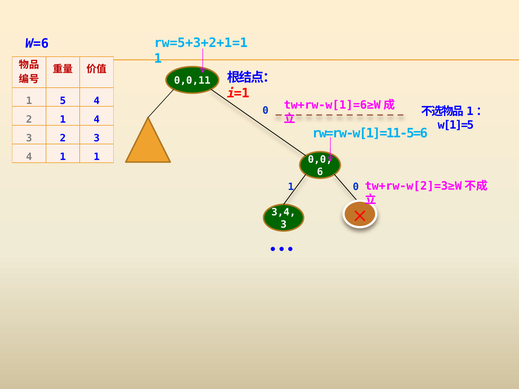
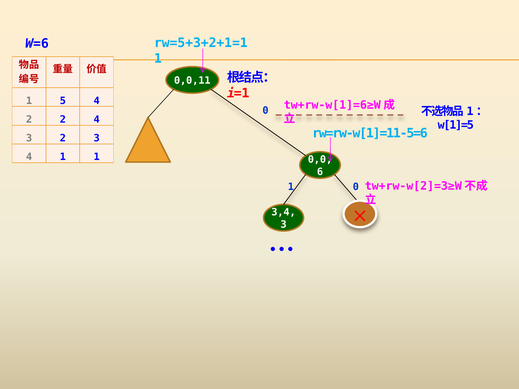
2 1: 1 -> 2 (63, 120)
